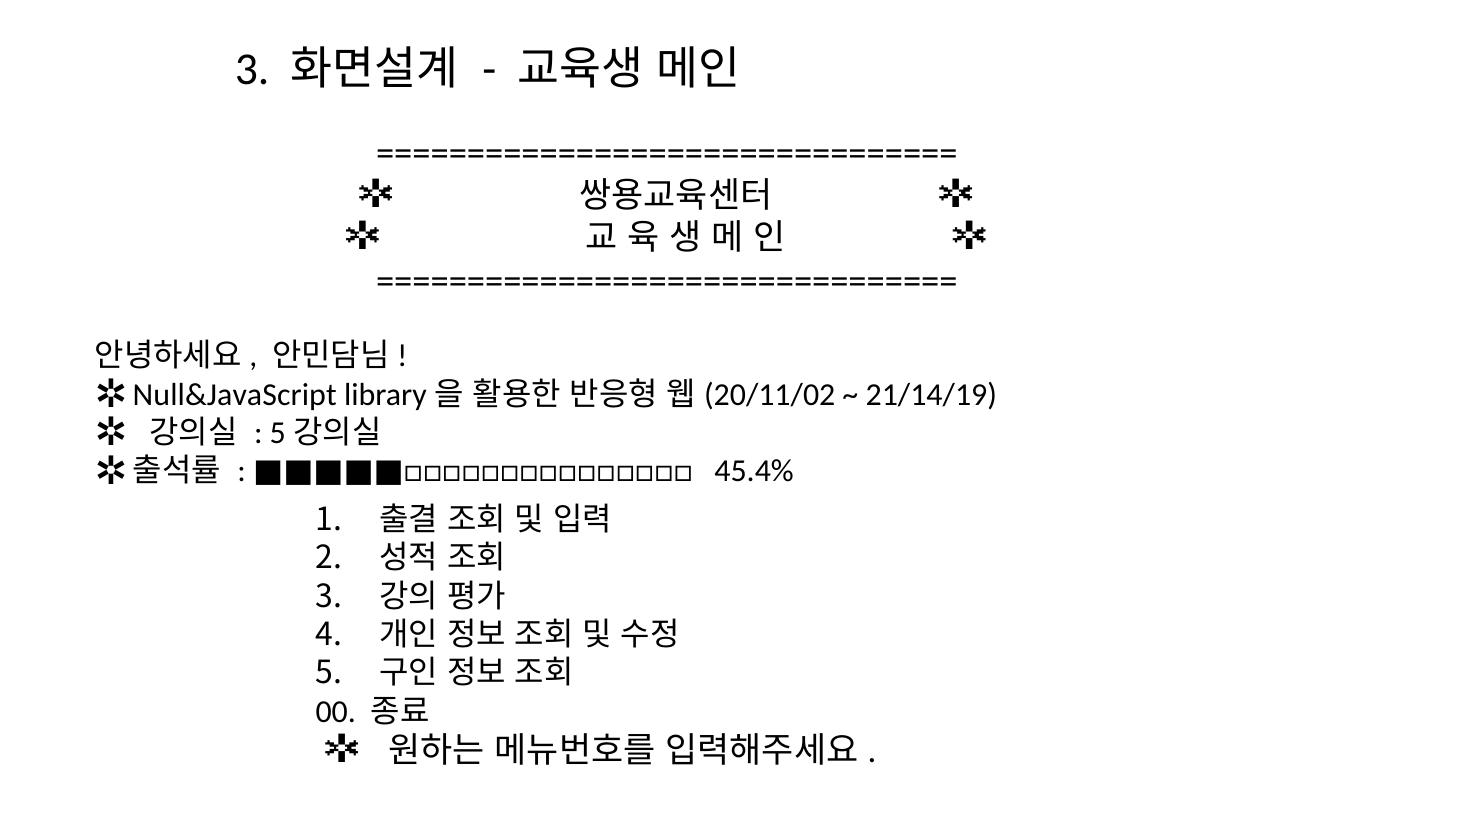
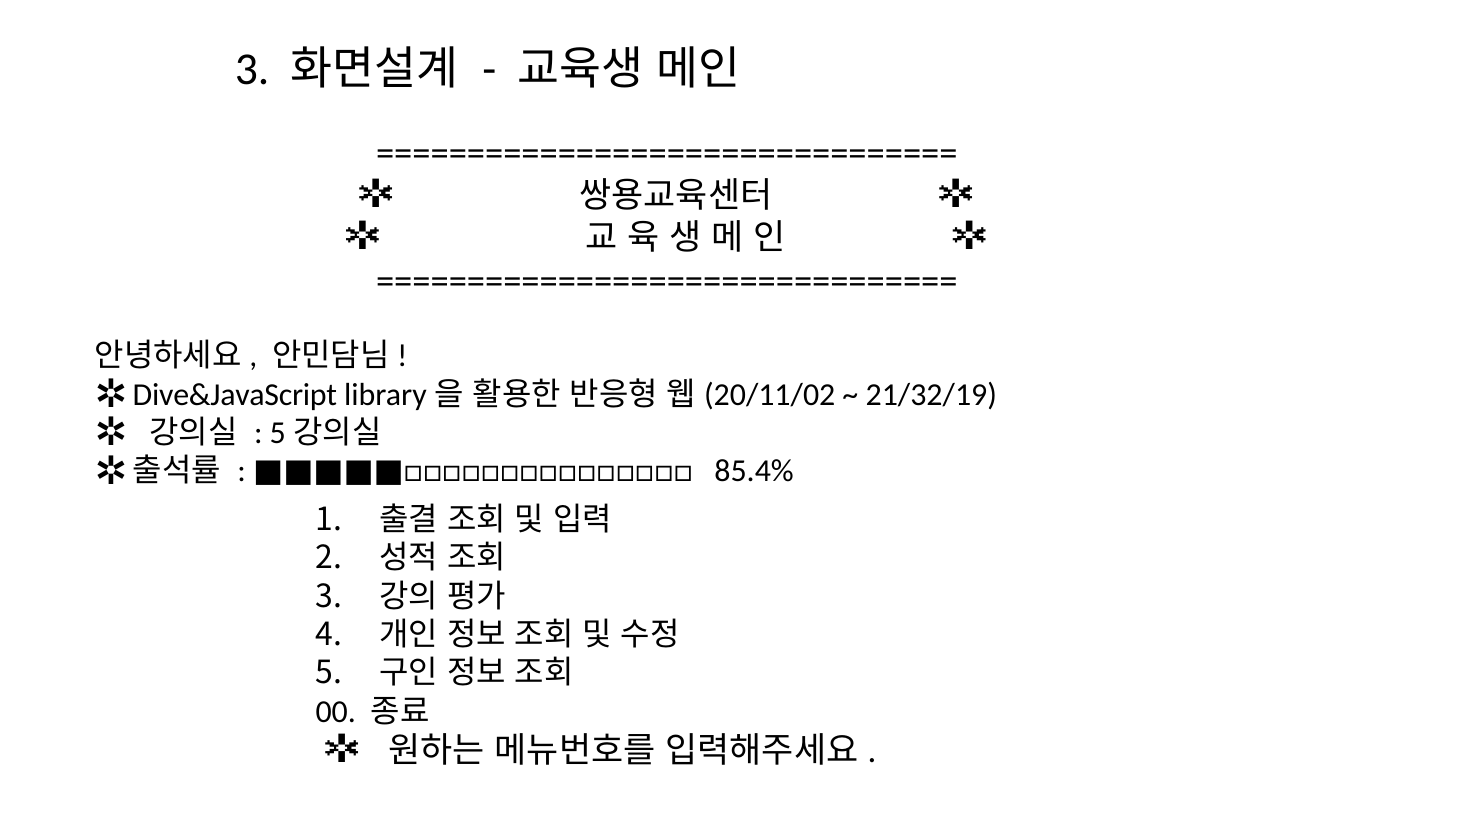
Null&JavaScript: Null&JavaScript -> Dive&JavaScript (235, 395)
21/14/19: 21/14/19 -> 21/32/19 (931, 395)
45.4%: 45.4% -> 85.4% (754, 472)
